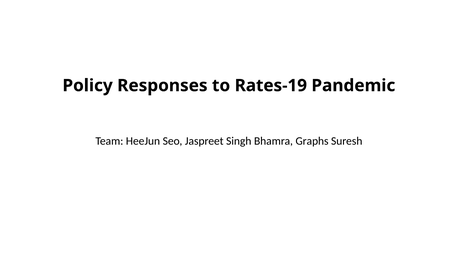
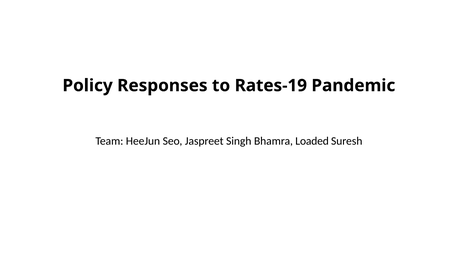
Graphs: Graphs -> Loaded (312, 141)
